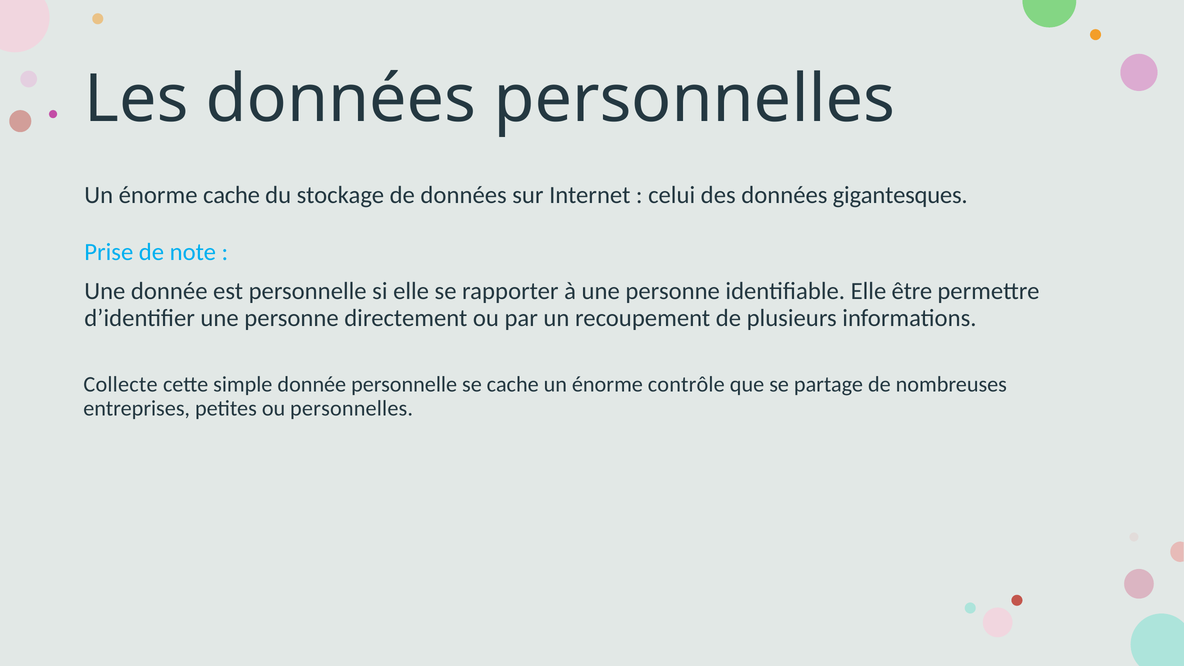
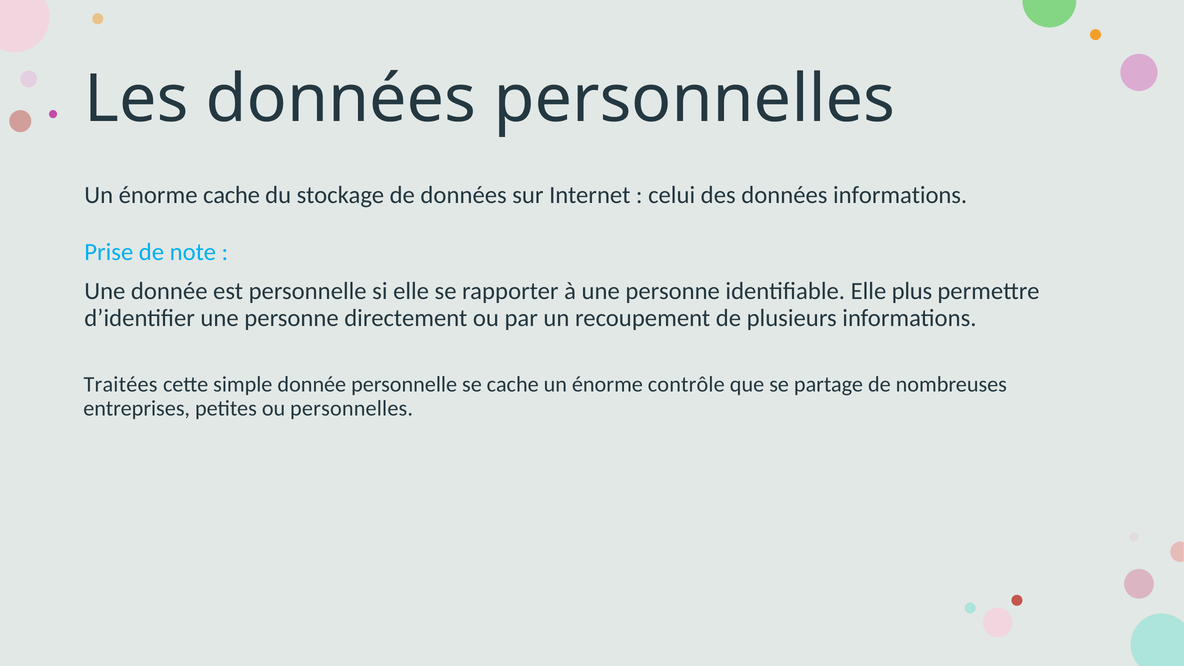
données gigantesques: gigantesques -> informations (900, 195)
être: être -> plus (912, 291)
Collecte: Collecte -> Traitées (121, 384)
